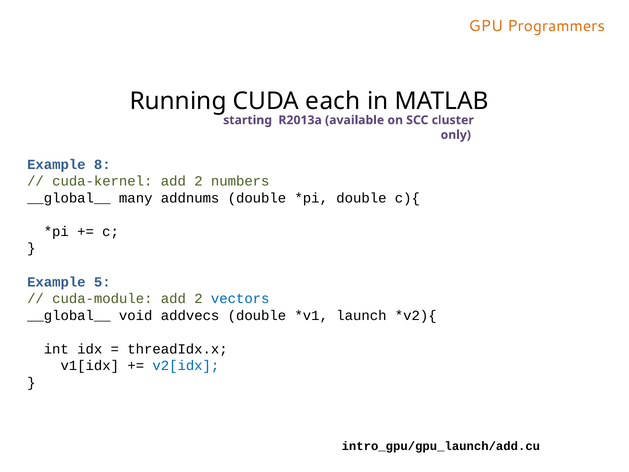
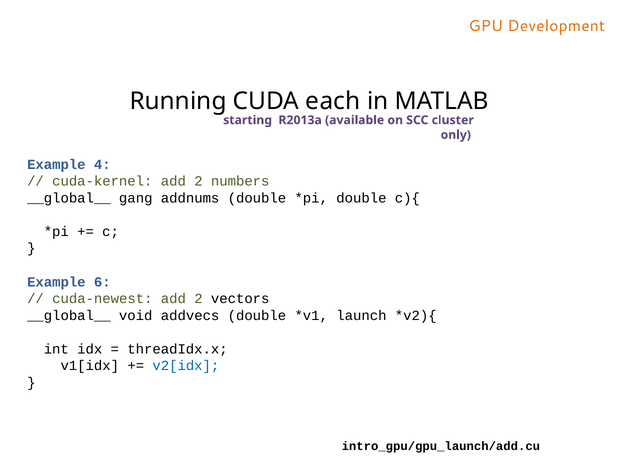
Programmers: Programmers -> Development (556, 26)
8: 8 -> 4 (102, 164)
many: many -> gang (136, 198)
5: 5 -> 6 (102, 282)
cuda-module: cuda-module -> cuda-newest (102, 299)
vectors colour: blue -> black (240, 299)
